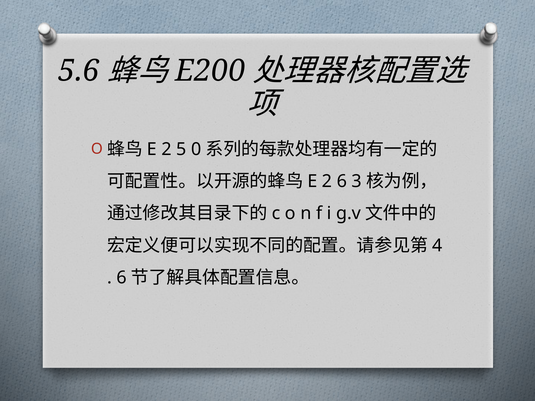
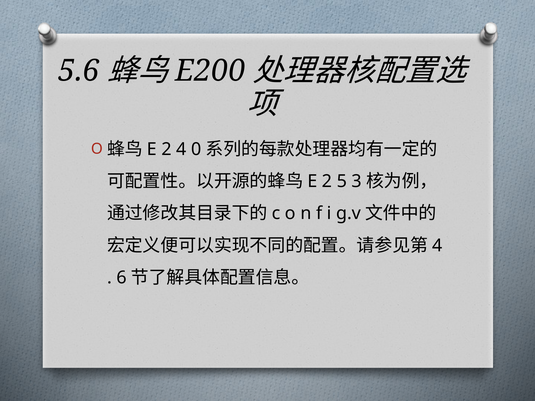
2 5: 5 -> 4 (181, 149)
2 6: 6 -> 5 (342, 181)
